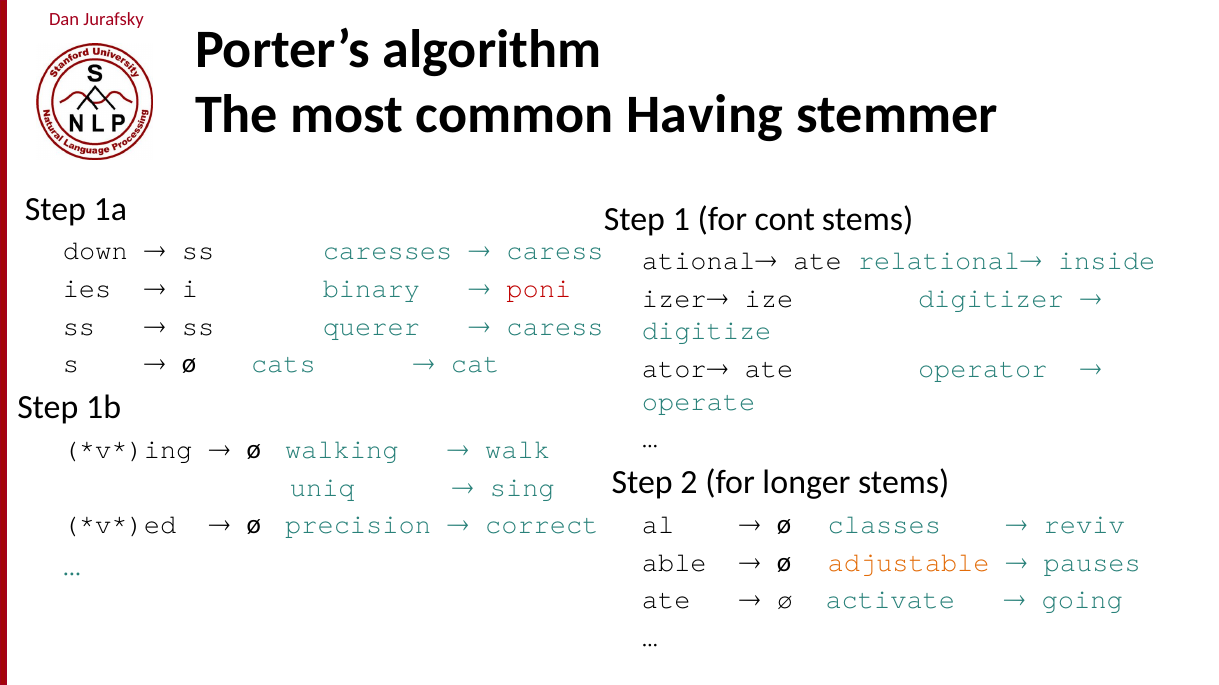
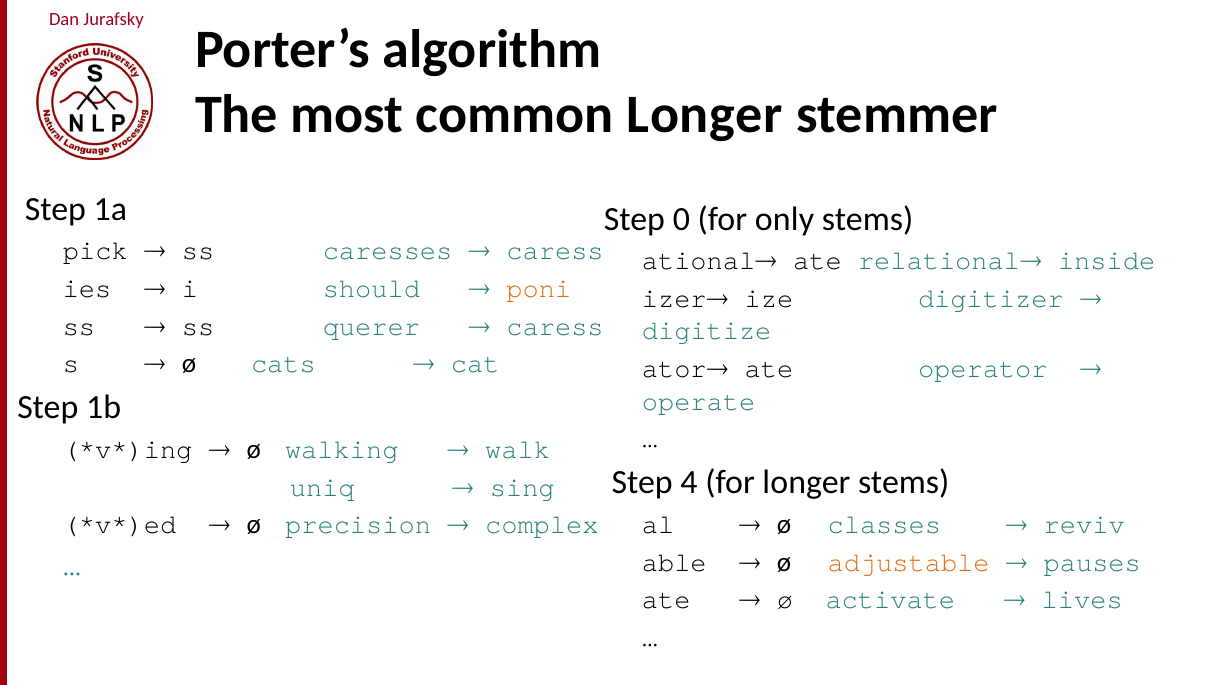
common Having: Having -> Longer (705, 115)
1: 1 -> 0 (681, 219)
cont: cont -> only (784, 219)
down: down -> pick (95, 251)
binary: binary -> should (371, 289)
poni colour: red -> orange (539, 289)
2: 2 -> 4 (689, 483)
correct: correct -> complex (542, 526)
going: going -> lives (1082, 601)
